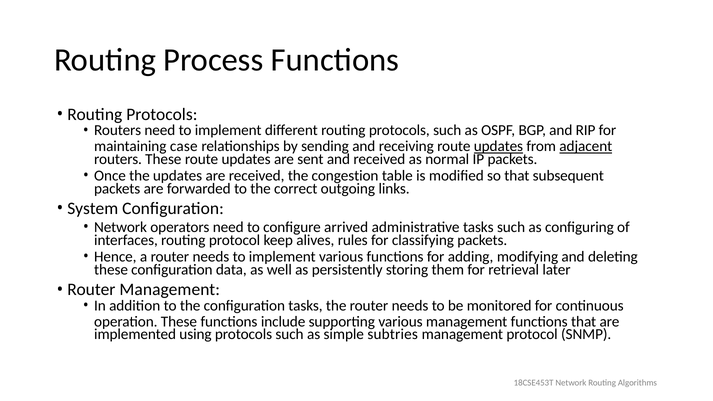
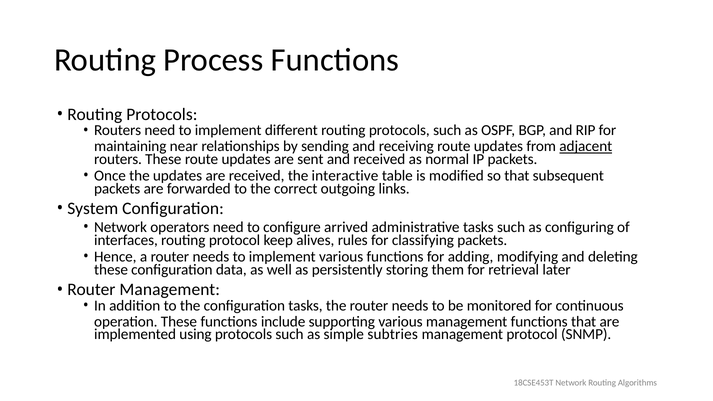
case: case -> near (184, 146)
updates underline: present -> none (498, 146)
congestion: congestion -> interactive (345, 176)
